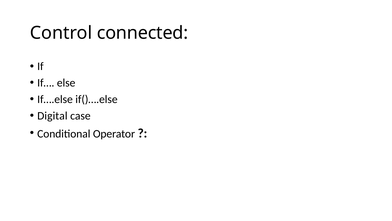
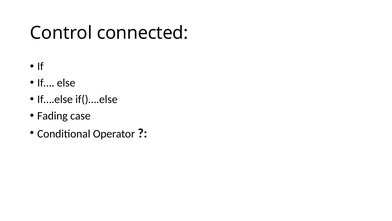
Digital: Digital -> Fading (52, 116)
